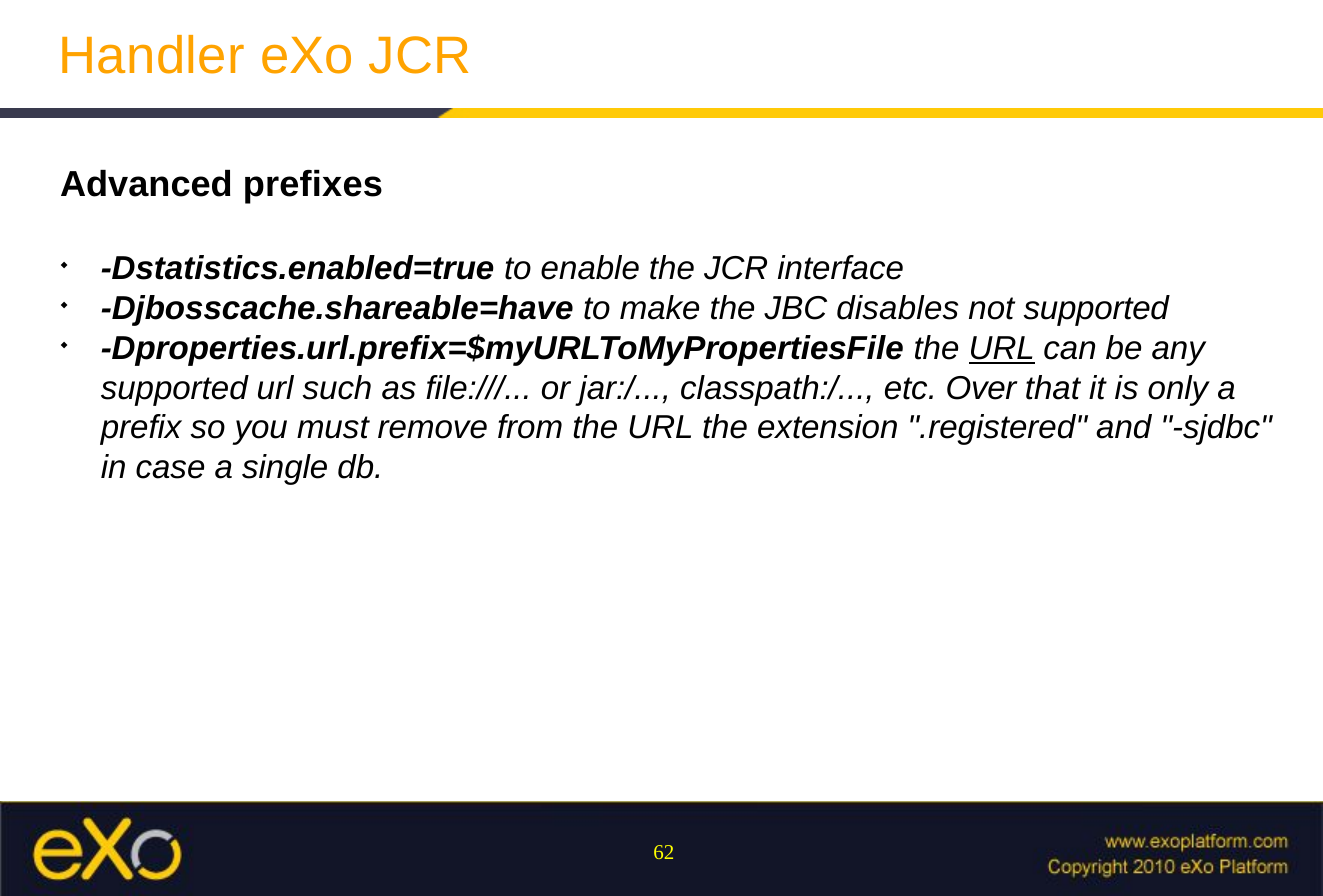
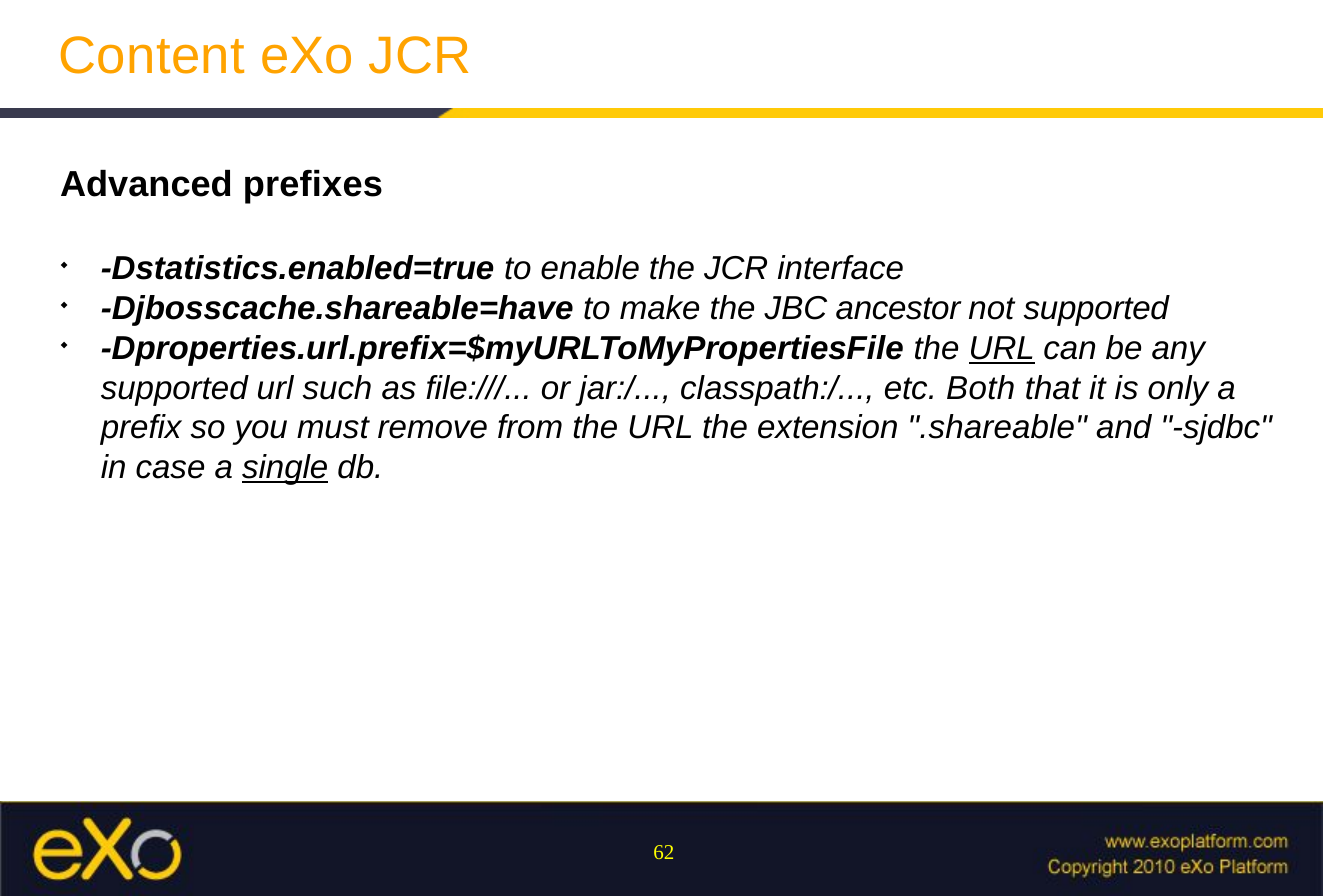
Handler: Handler -> Content (152, 56)
disables: disables -> ancestor (898, 309)
Over: Over -> Both (981, 388)
.registered: .registered -> .shareable (997, 428)
single underline: none -> present (285, 468)
